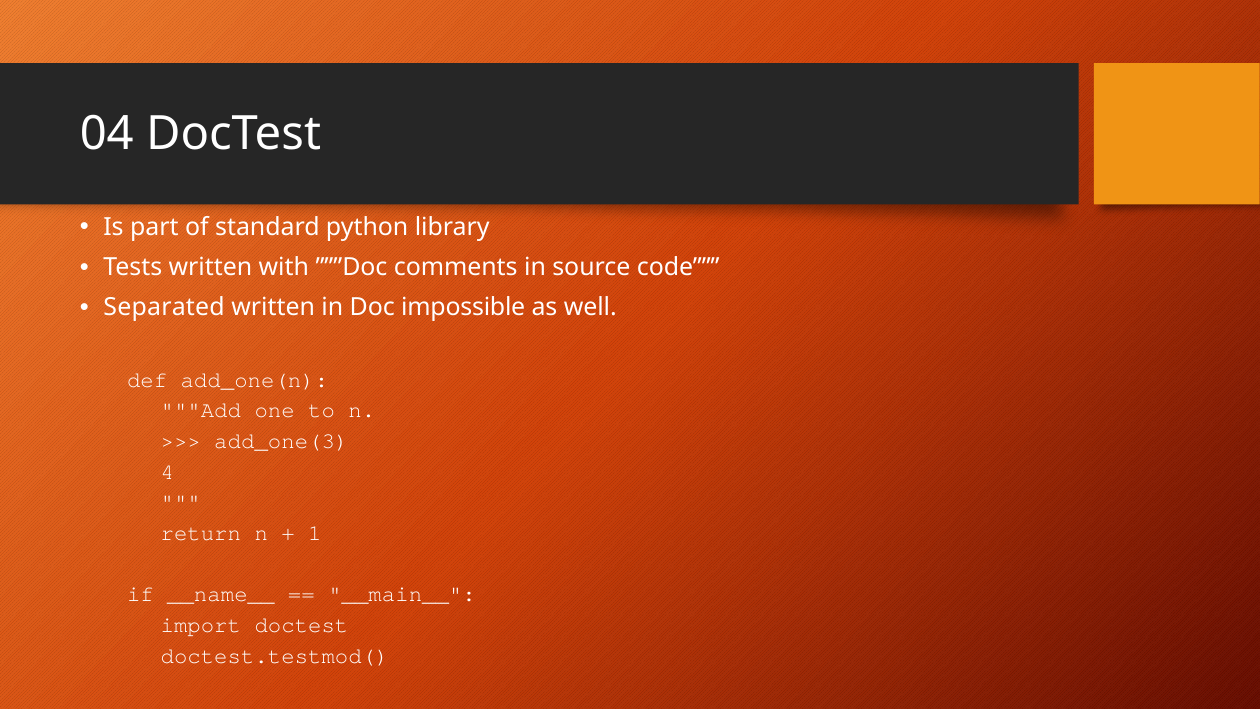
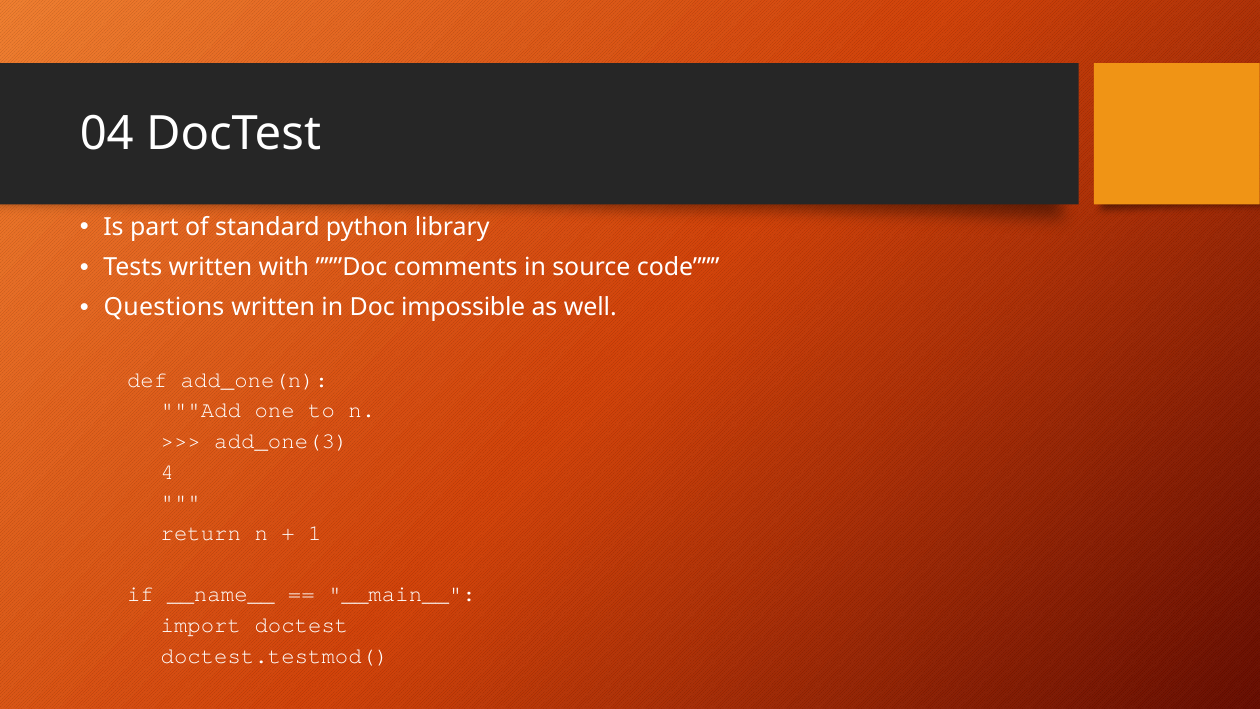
Separated: Separated -> Questions (164, 308)
